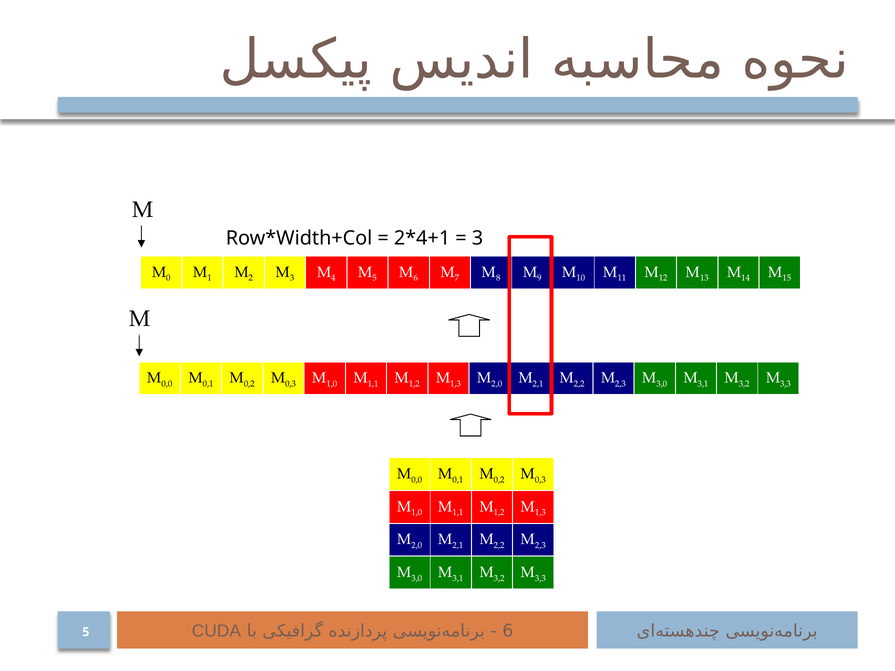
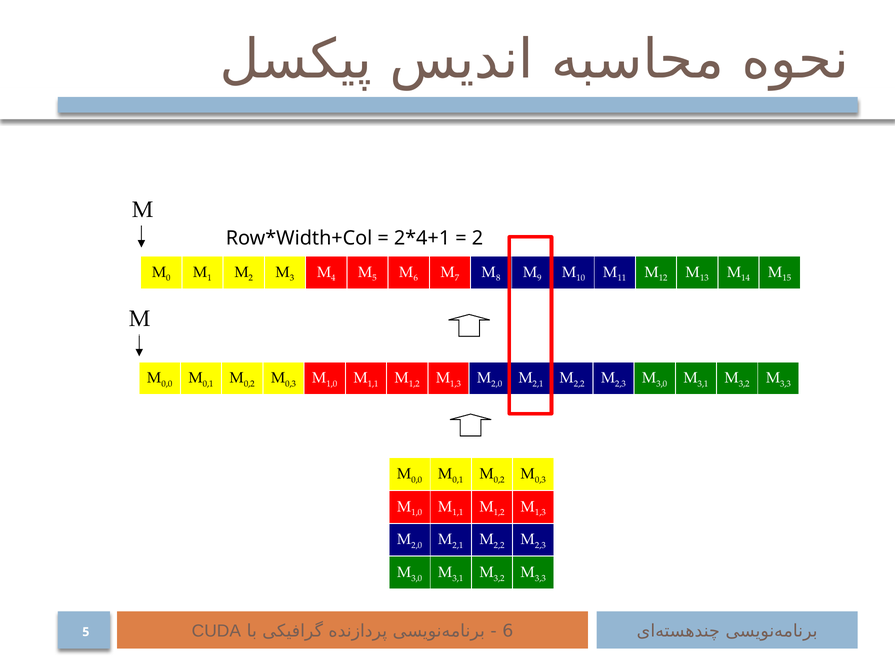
3: 3 -> 2 (477, 238)
